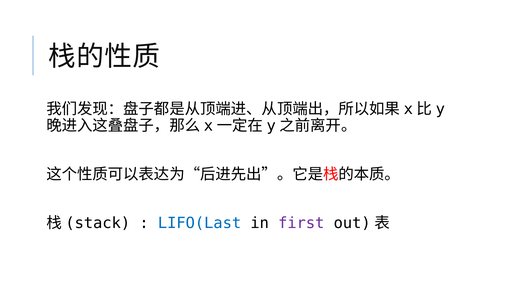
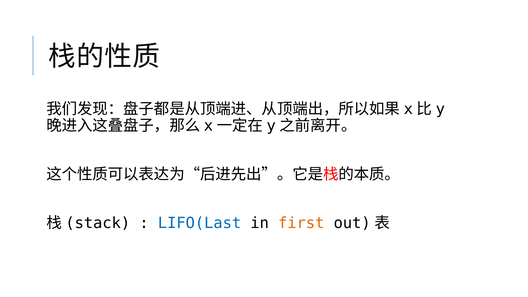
first colour: purple -> orange (301, 223)
